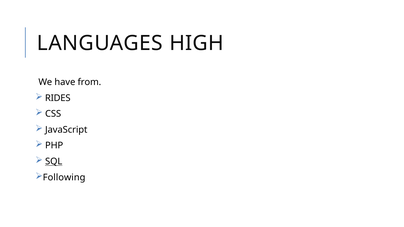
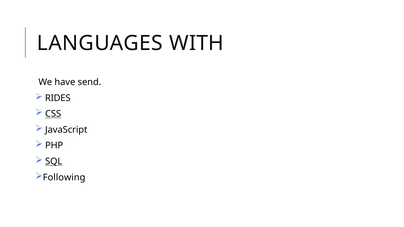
HIGH: HIGH -> WITH (197, 43)
from: from -> send (89, 82)
CSS underline: none -> present (53, 114)
